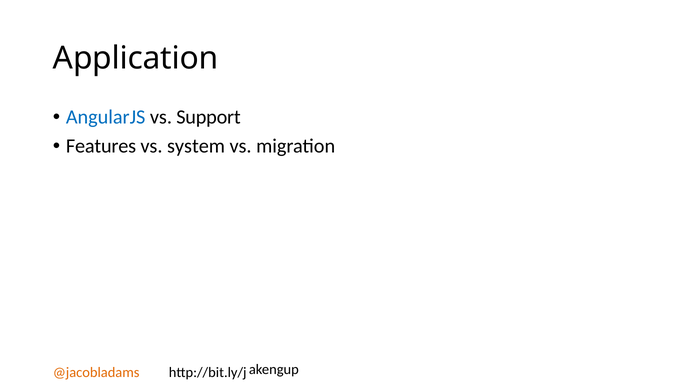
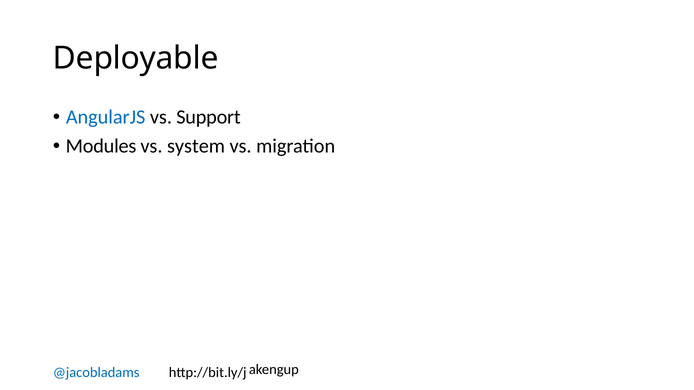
Application: Application -> Deployable (136, 58)
Features: Features -> Modules (101, 146)
@jacobladams colour: orange -> blue (96, 373)
